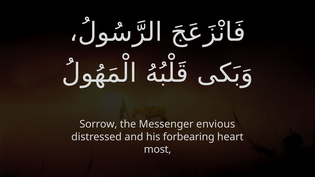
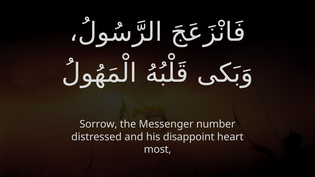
envious: envious -> number (216, 124)
forbearing: forbearing -> disappoint (189, 137)
